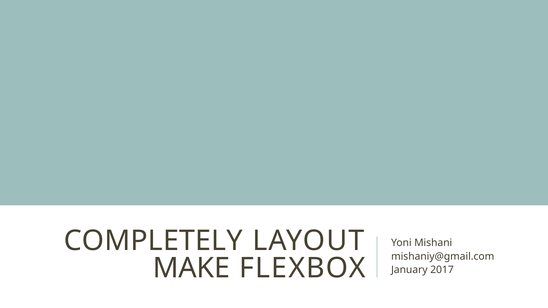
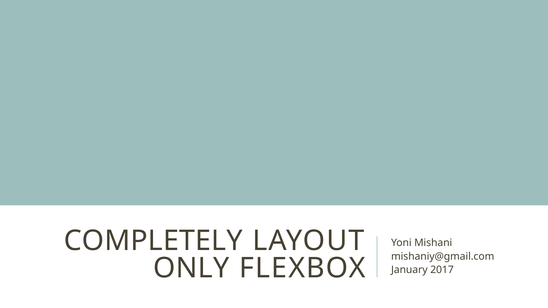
MAKE: MAKE -> ONLY (191, 268)
